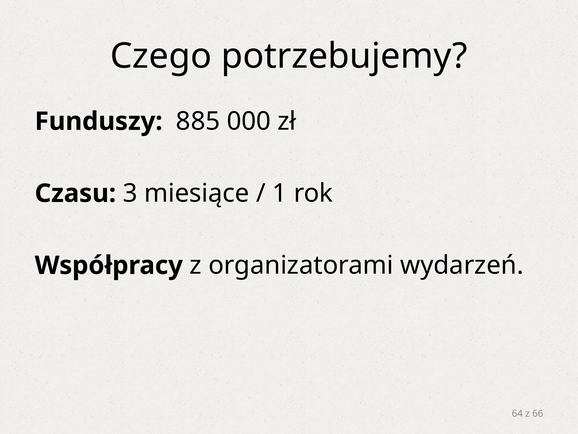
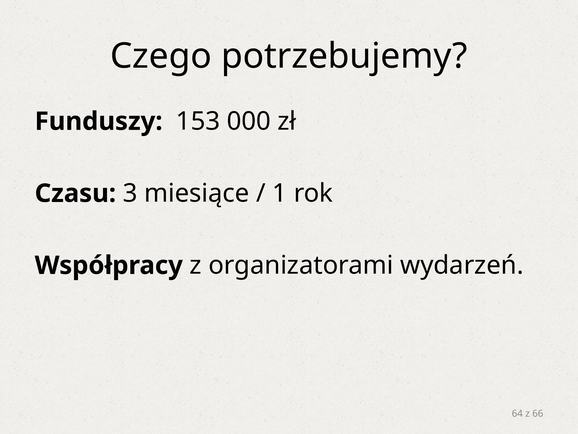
885: 885 -> 153 (198, 121)
